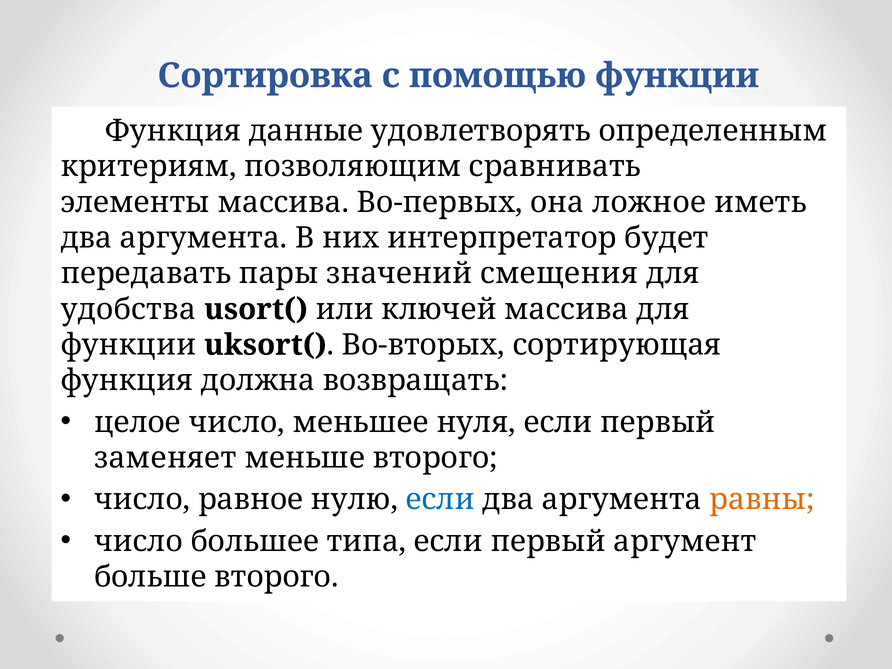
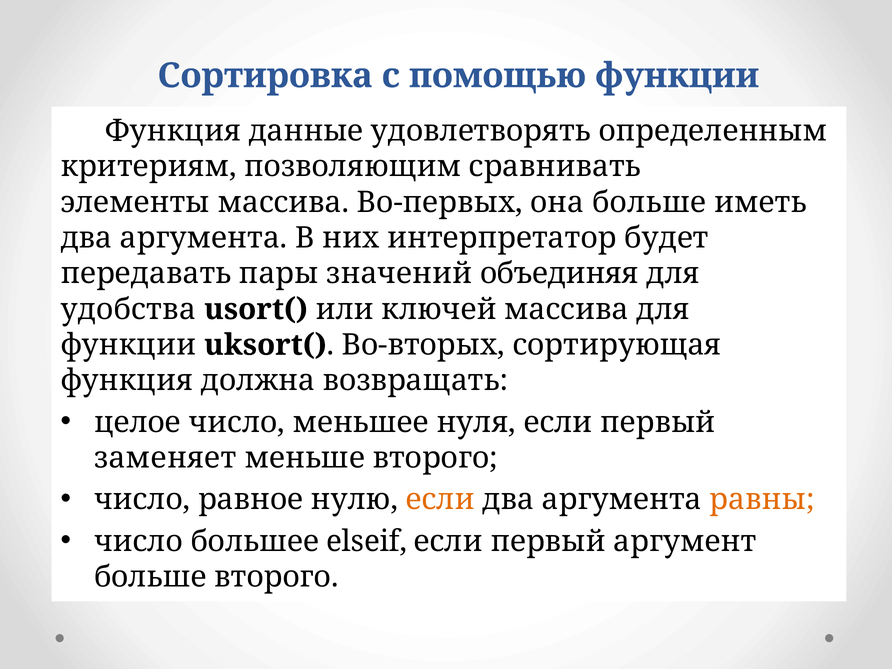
она ложное: ложное -> больше (649, 202)
смещения: смещения -> объединяя (559, 274)
если colour: blue -> orange (440, 500)
типа: типа -> elseif (367, 541)
